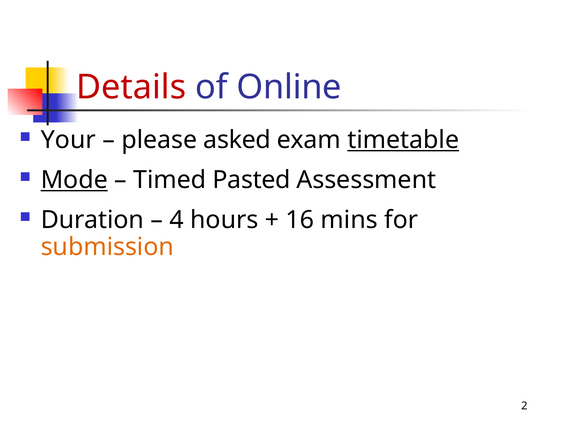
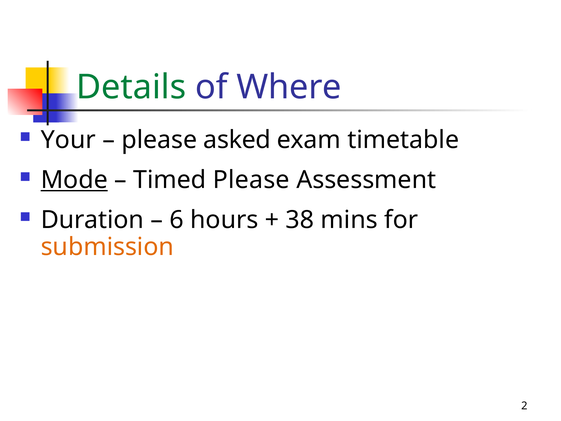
Details colour: red -> green (131, 87)
Online: Online -> Where (289, 87)
timetable underline: present -> none (403, 140)
Timed Pasted: Pasted -> Please (251, 180)
4: 4 -> 6 (177, 220)
16: 16 -> 38 (300, 220)
